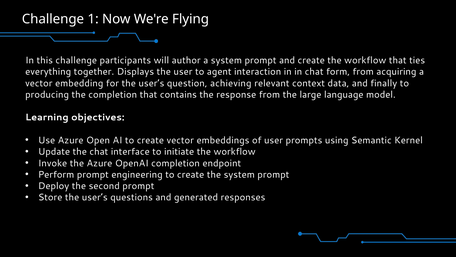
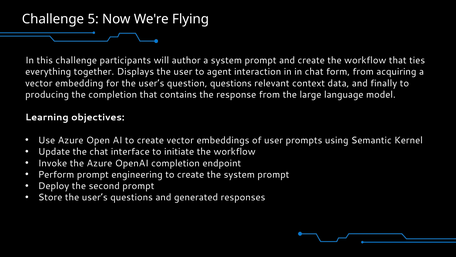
1: 1 -> 5 (93, 19)
question achieving: achieving -> questions (231, 83)
